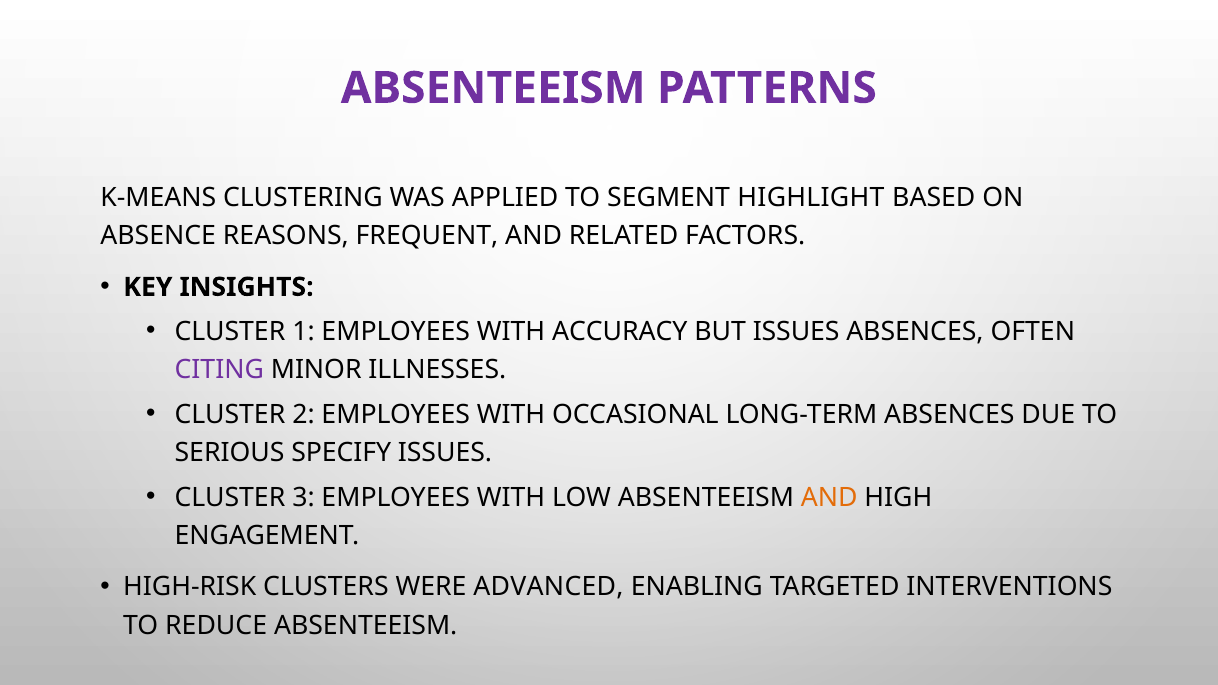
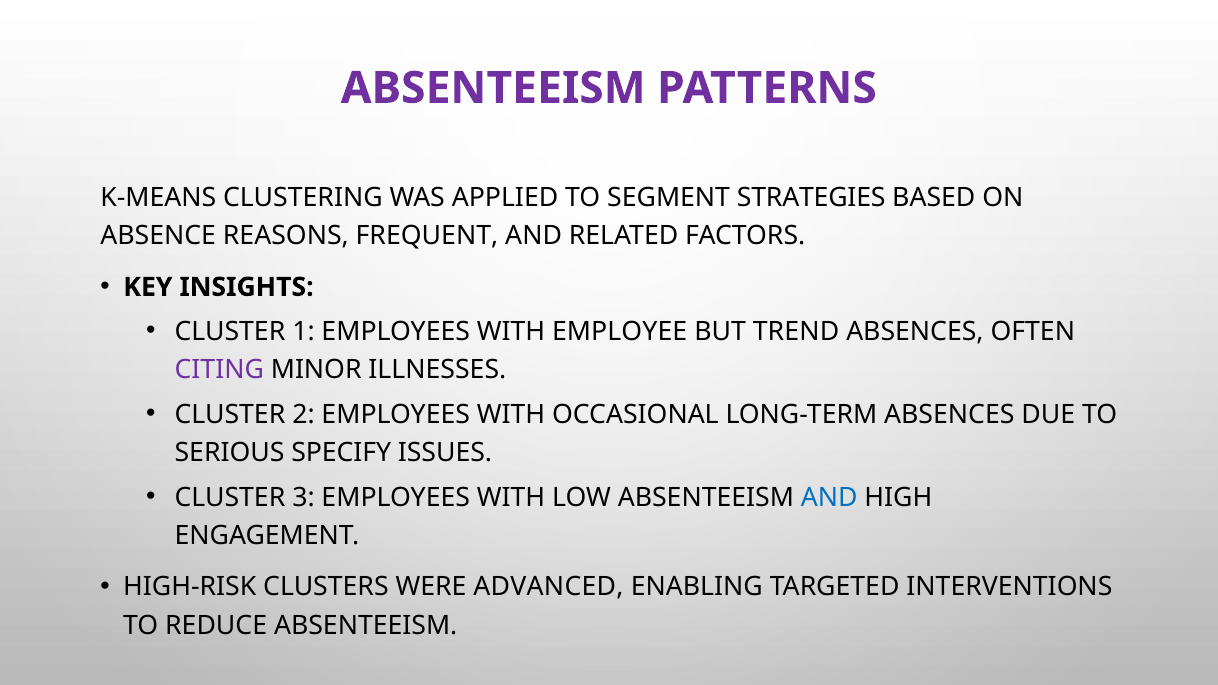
HIGHLIGHT: HIGHLIGHT -> STRATEGIES (811, 198)
ACCURACY: ACCURACY -> EMPLOYEE (620, 332)
BUT ISSUES: ISSUES -> TREND (796, 332)
AND colour: orange -> blue (829, 498)
